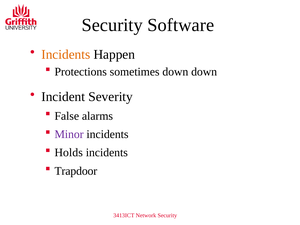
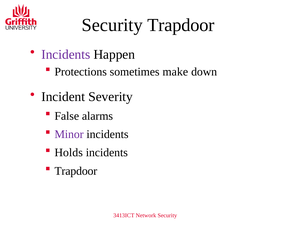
Security Software: Software -> Trapdoor (181, 25)
Incidents colour: orange -> purple (66, 54)
sometimes down: down -> make (175, 72)
